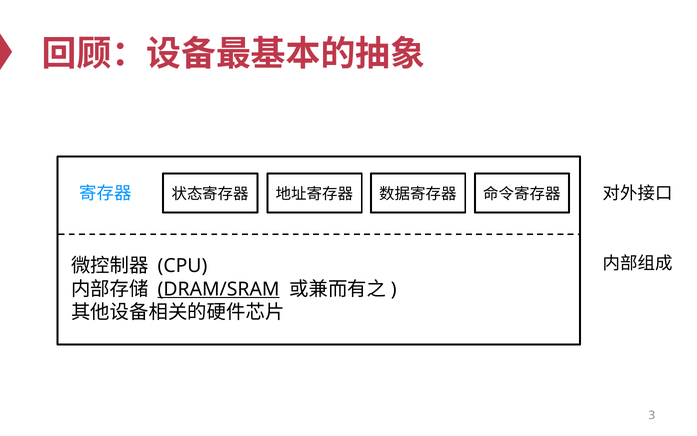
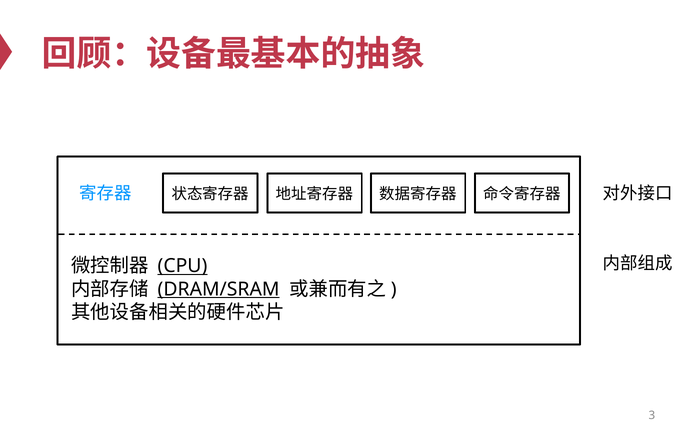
CPU underline: none -> present (182, 266)
